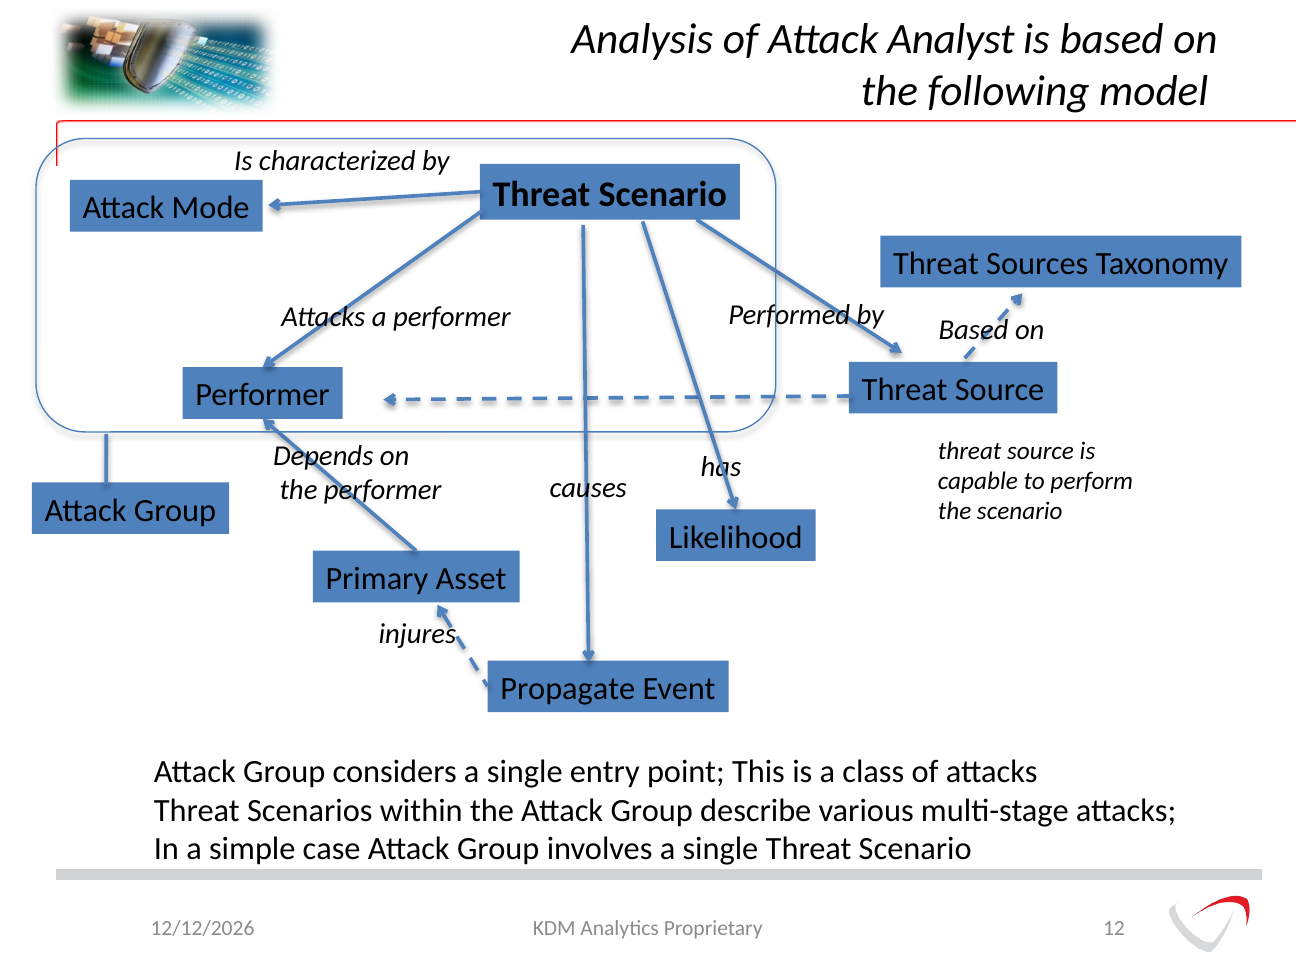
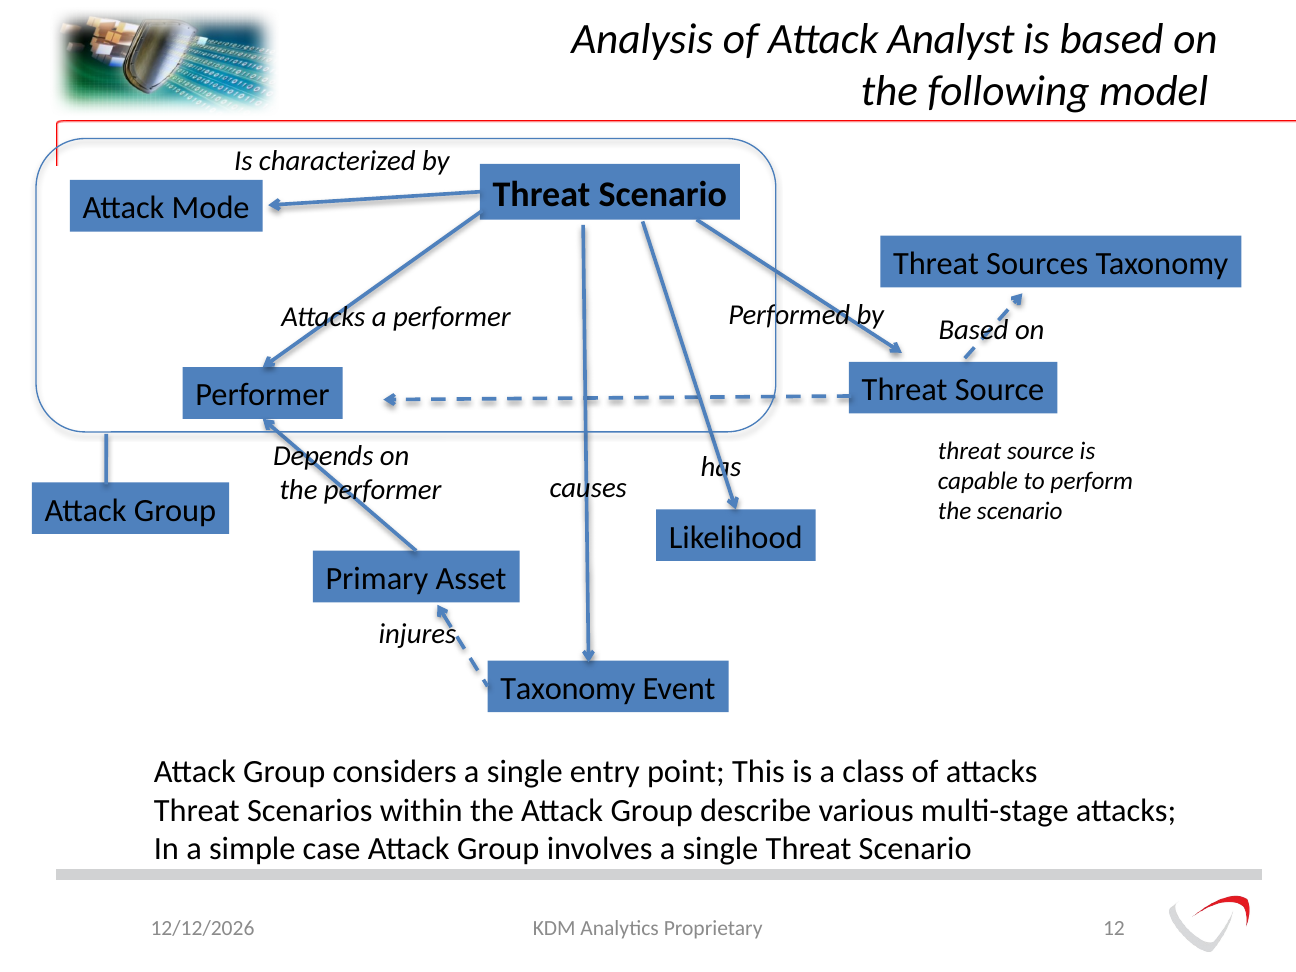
Propagate: Propagate -> Taxonomy (568, 689)
